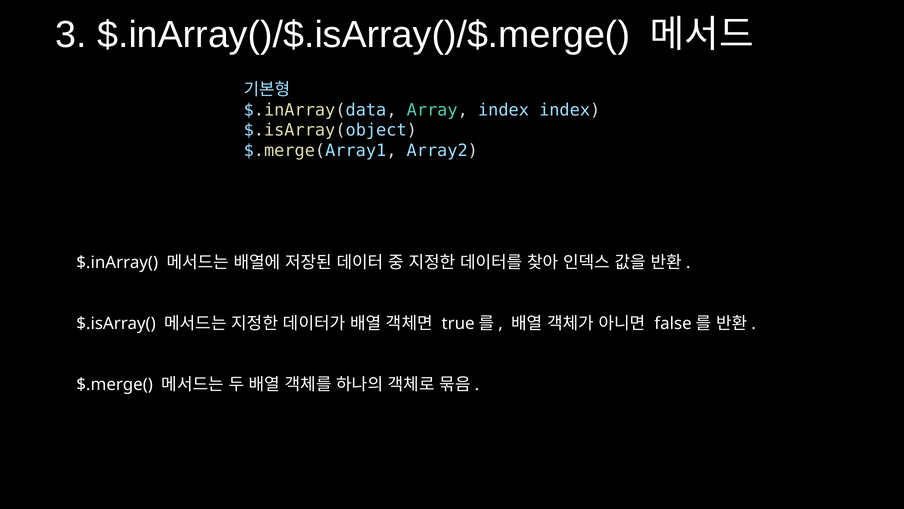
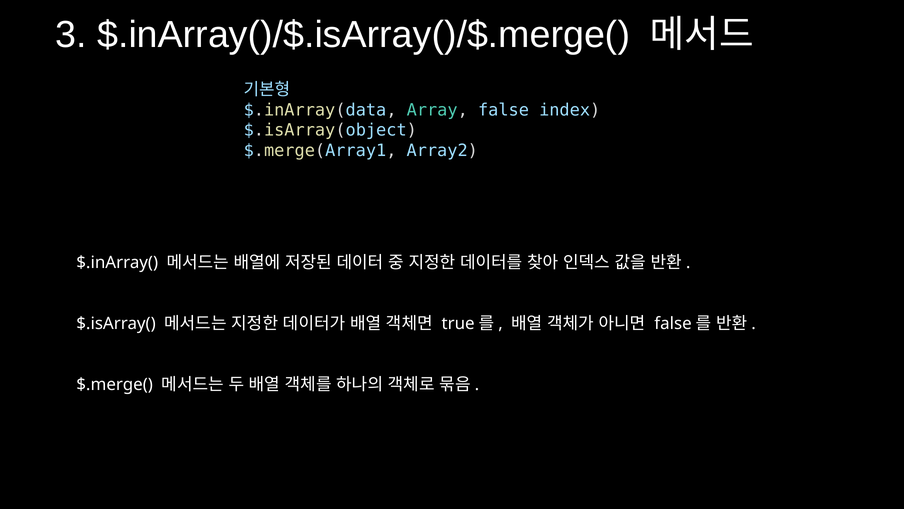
Array index: index -> false (504, 110)
